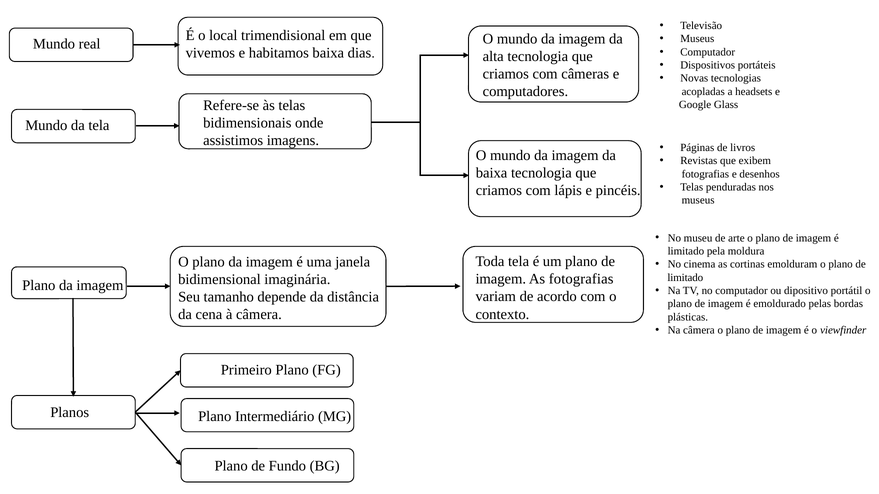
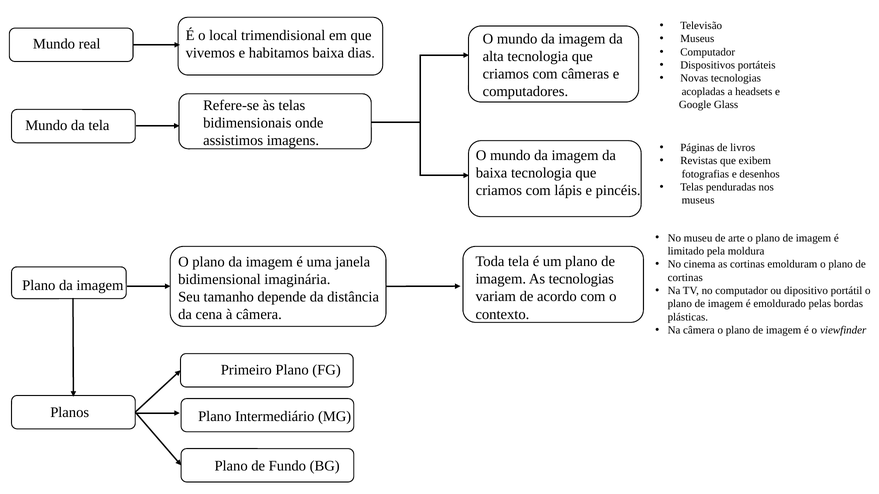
As fotografias: fotografias -> tecnologias (581, 279)
limitado: limitado -> cortinas (685, 278)
